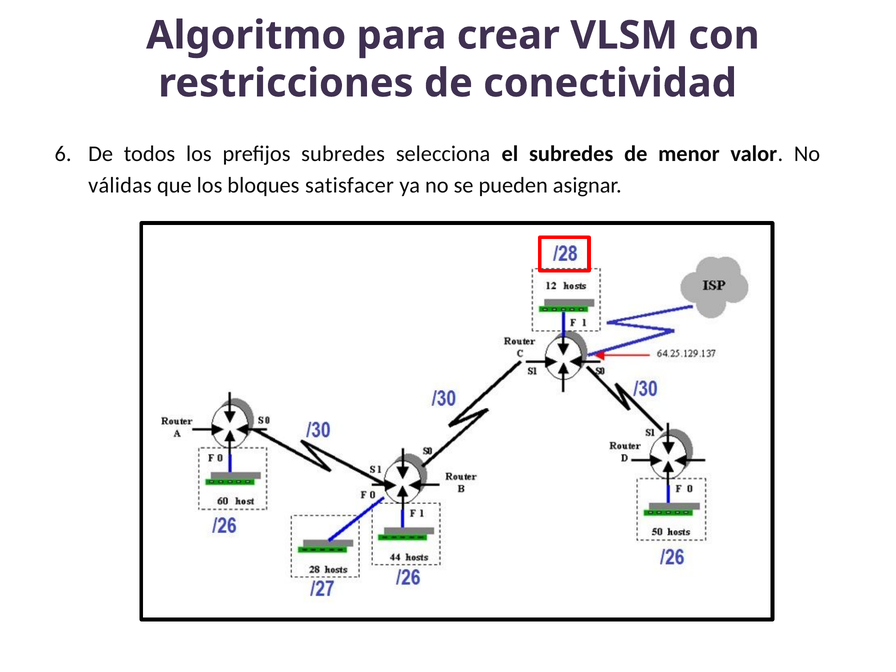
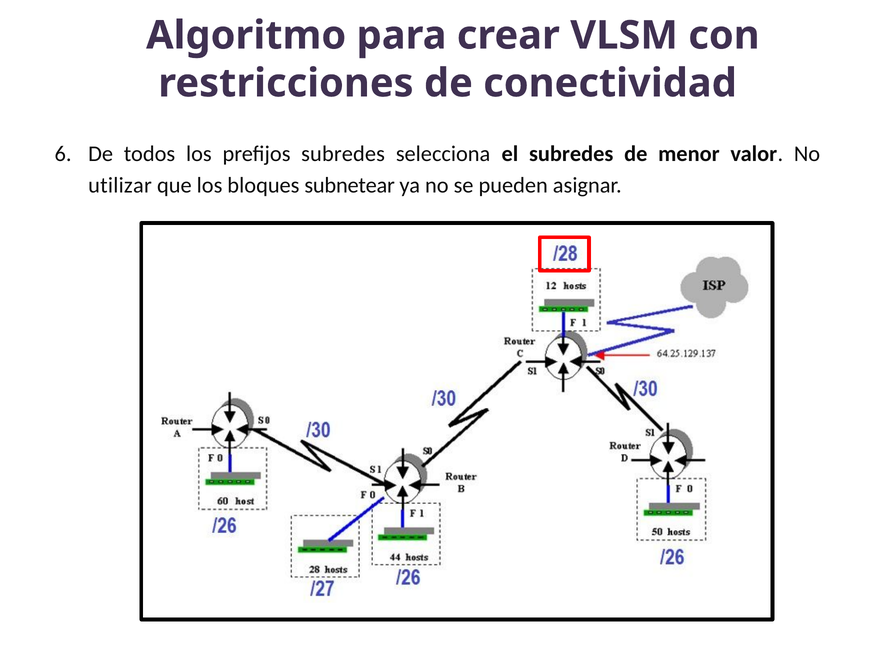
válidas: válidas -> utilizar (120, 185)
satisfacer: satisfacer -> subnetear (350, 185)
